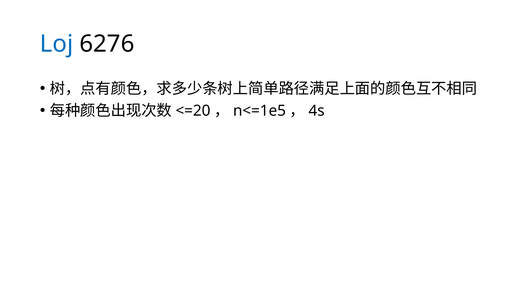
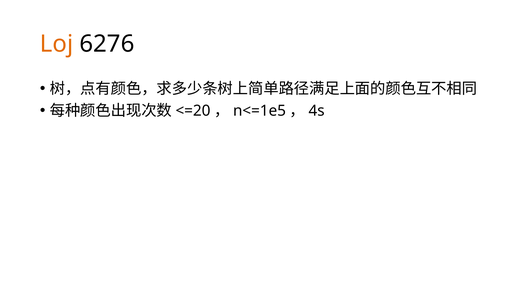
Loj colour: blue -> orange (57, 44)
